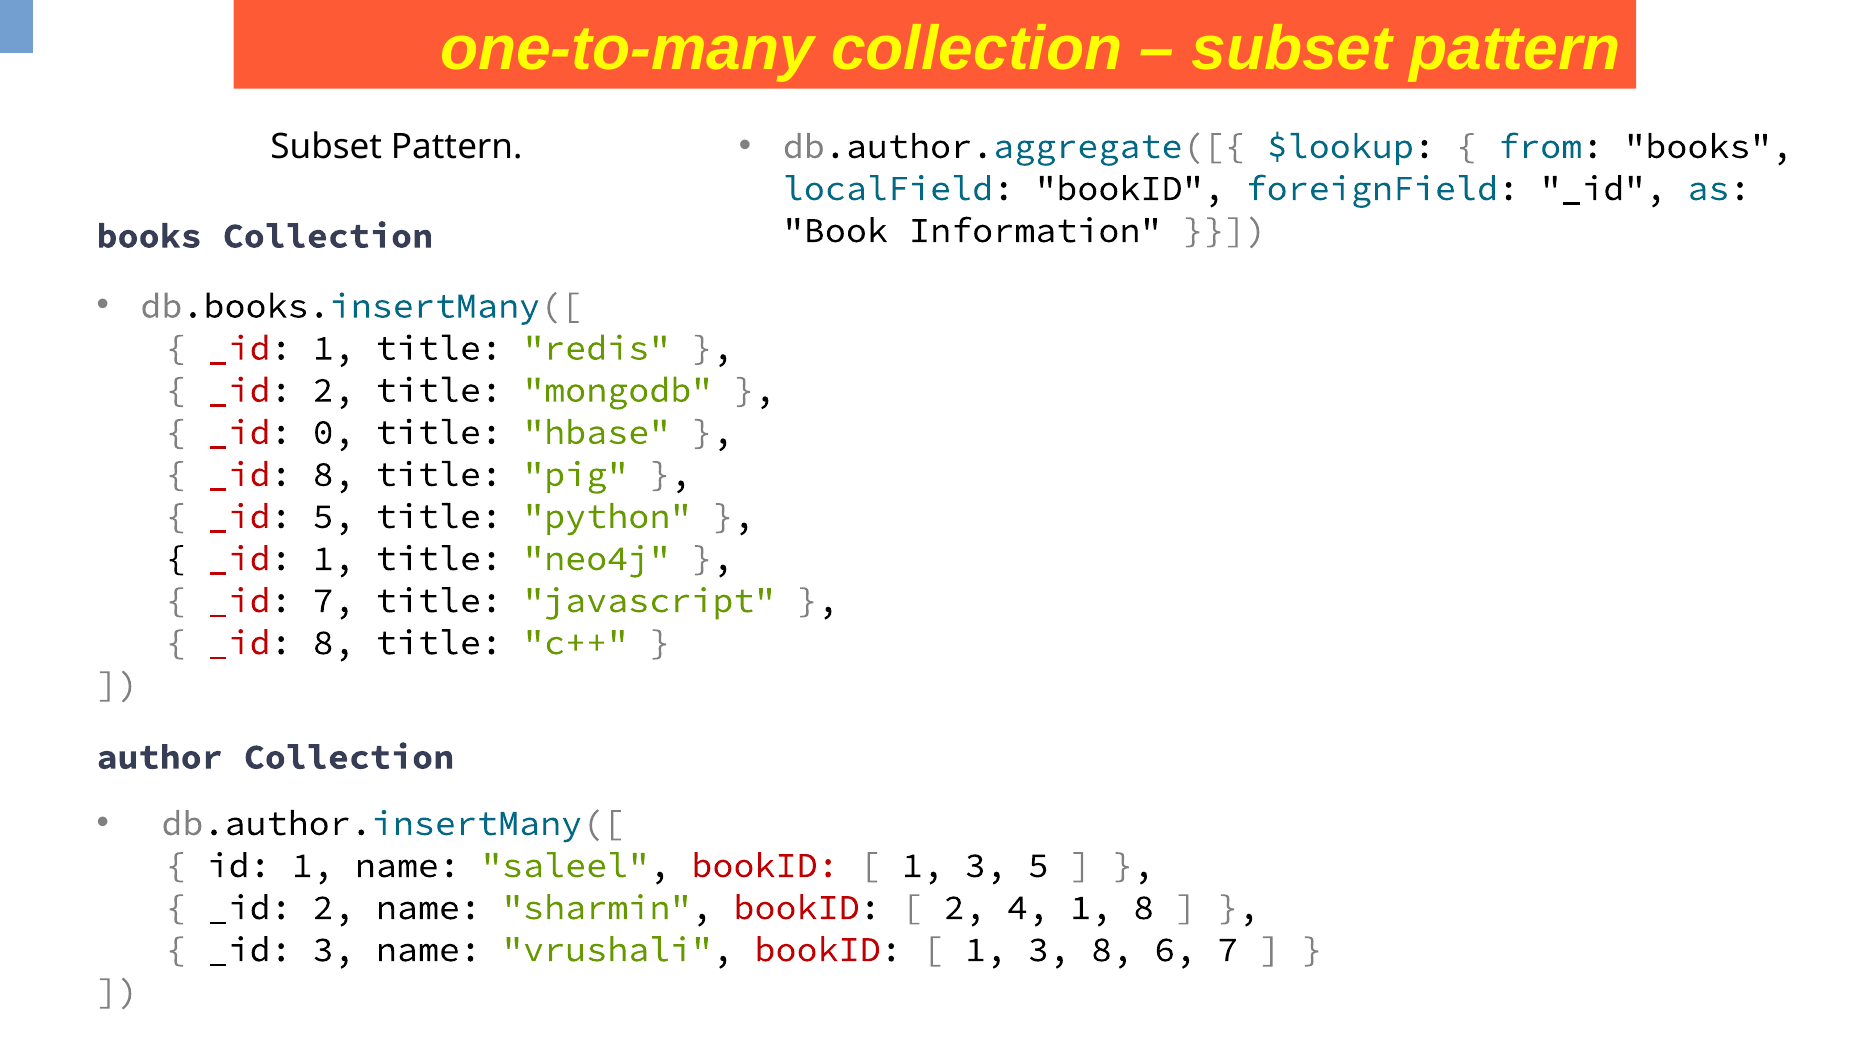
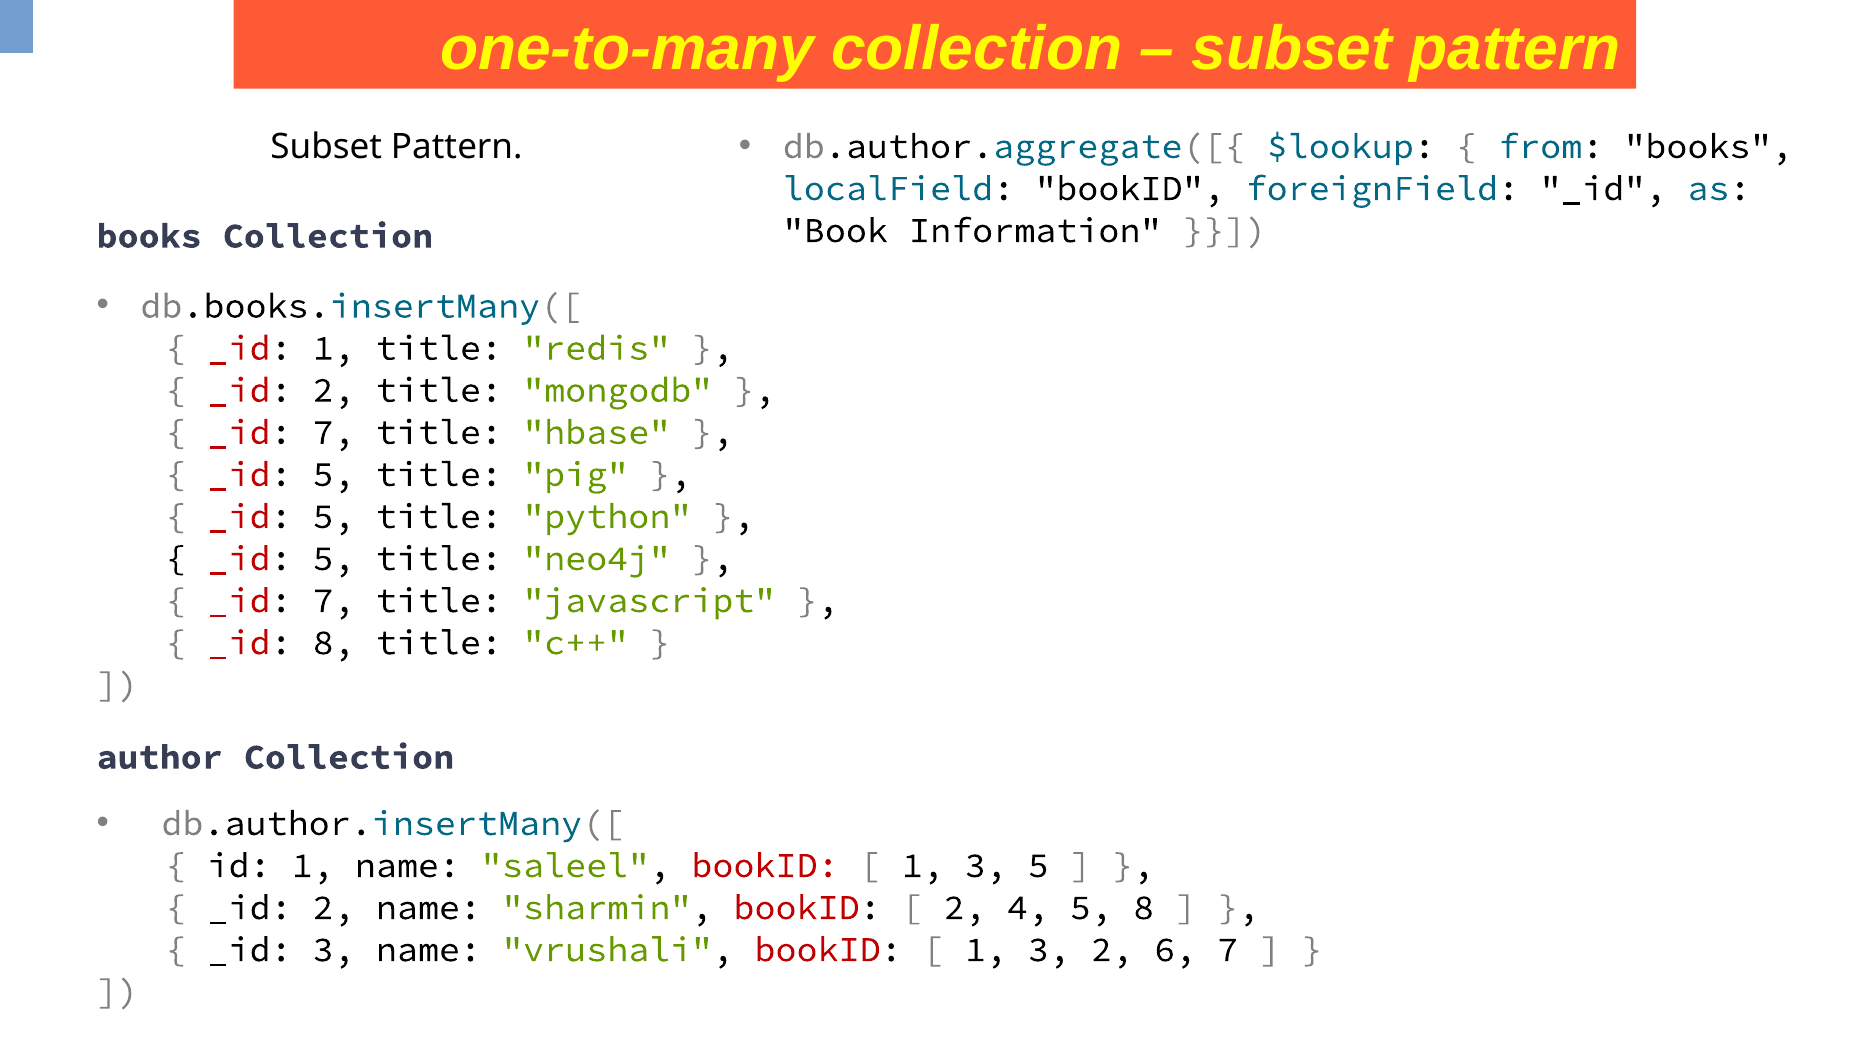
0: 0 -> 7 (334, 432)
8: 8 -> 5 (334, 474)
1: 1 -> 5 (334, 558)
4 1: 1 -> 5 (1091, 907)
3 8: 8 -> 2 (1112, 950)
